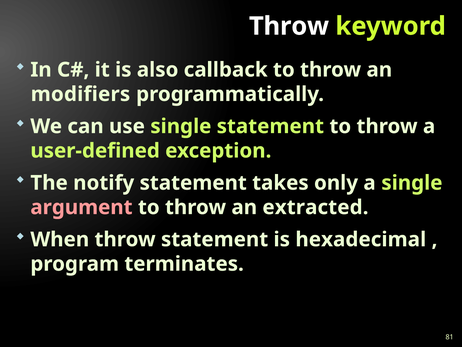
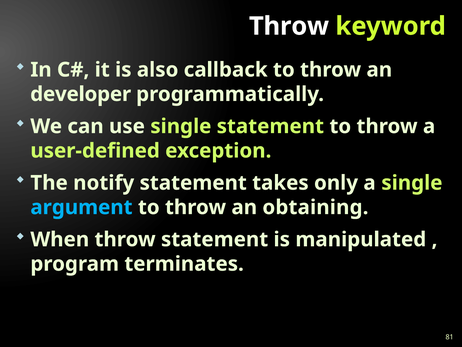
modifiers: modifiers -> developer (81, 94)
argument colour: pink -> light blue (81, 207)
extracted: extracted -> obtaining (315, 207)
hexadecimal: hexadecimal -> manipulated (361, 239)
